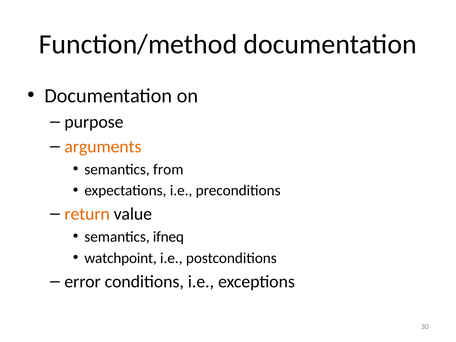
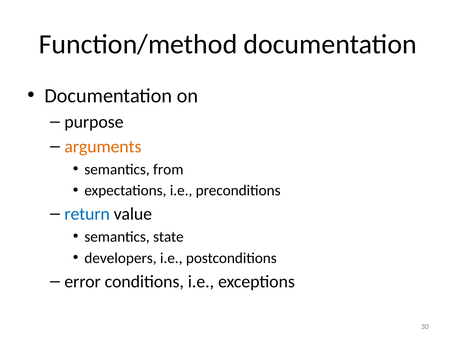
return colour: orange -> blue (87, 214)
ifneq: ifneq -> state (168, 237)
watchpoint: watchpoint -> developers (120, 258)
